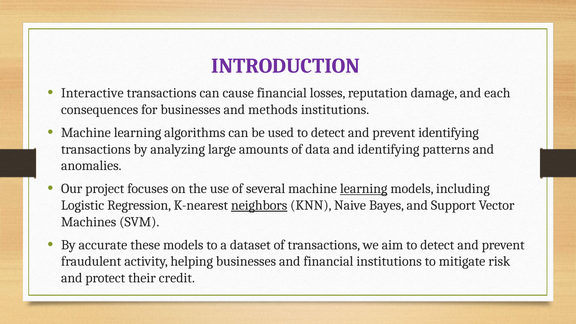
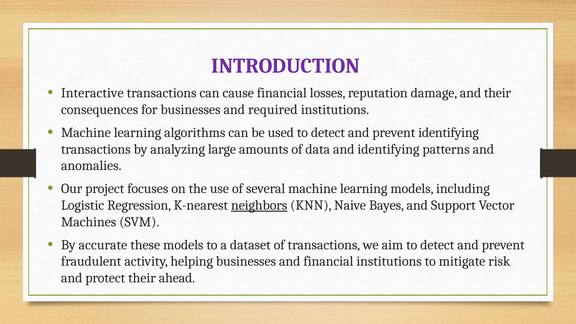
and each: each -> their (497, 93)
methods: methods -> required (273, 110)
learning underline: present -> none (364, 189)
credit: credit -> ahead (177, 278)
